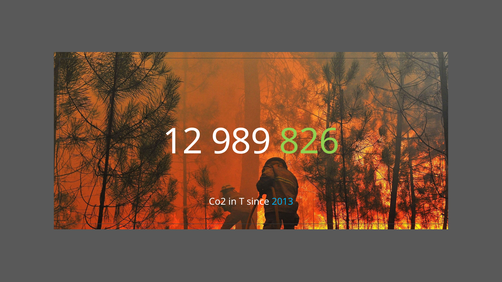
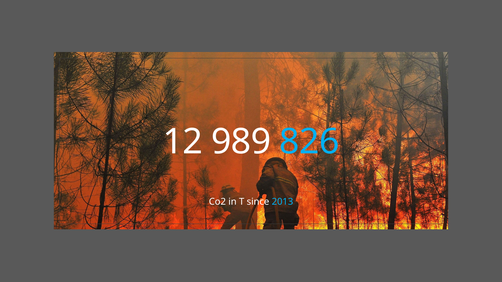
826 colour: light green -> light blue (309, 142)
